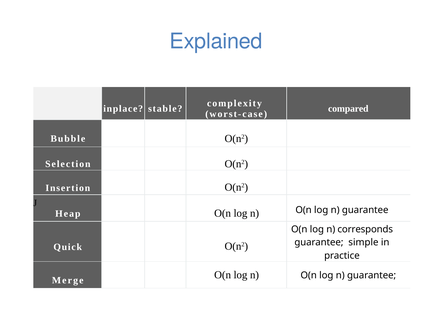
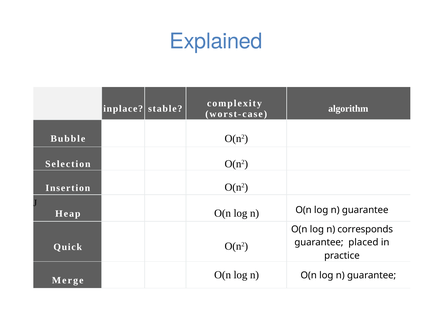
compared: compared -> algorithm (348, 109)
simple: simple -> placed (363, 242)
